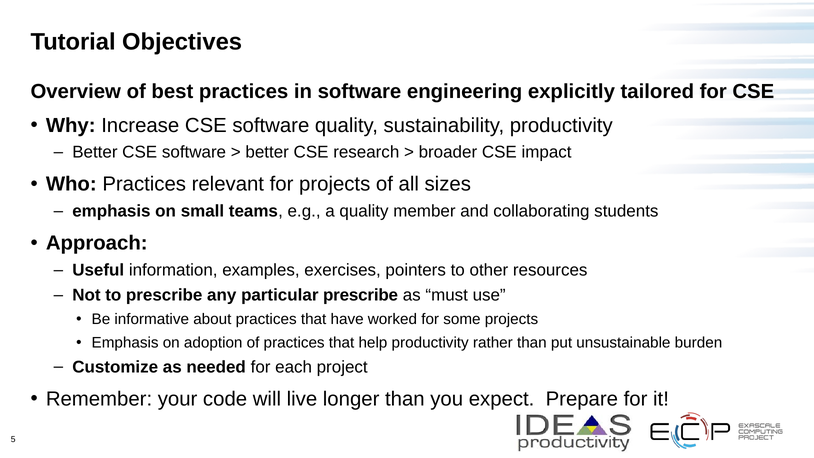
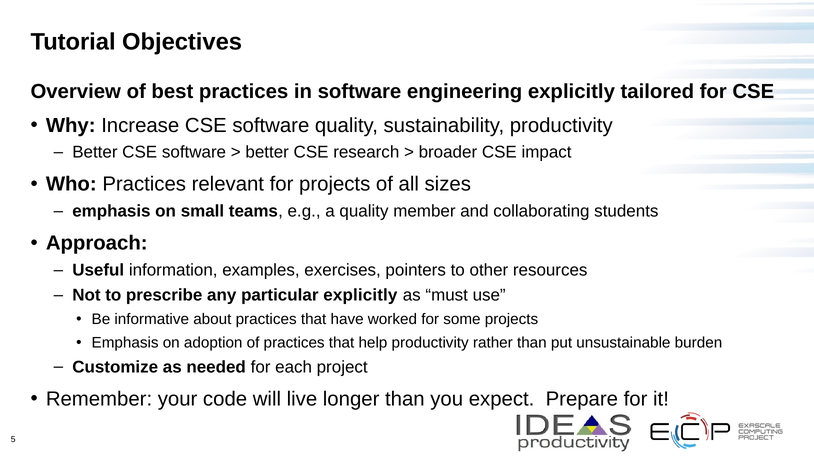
particular prescribe: prescribe -> explicitly (360, 295)
